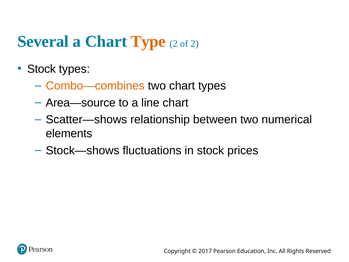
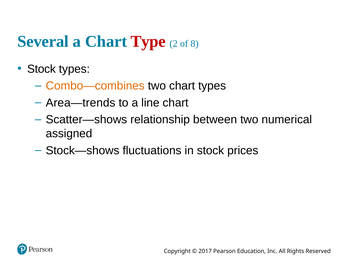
Type colour: orange -> red (148, 41)
of 2: 2 -> 8 (195, 44)
Area—source: Area—source -> Area—trends (81, 103)
elements: elements -> assigned (69, 133)
